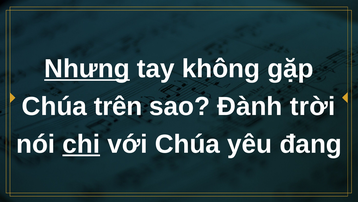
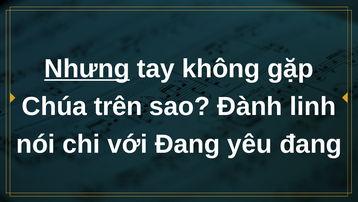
trời: trời -> linh (313, 106)
chi underline: present -> none (81, 144)
với Chúa: Chúa -> Đang (187, 144)
